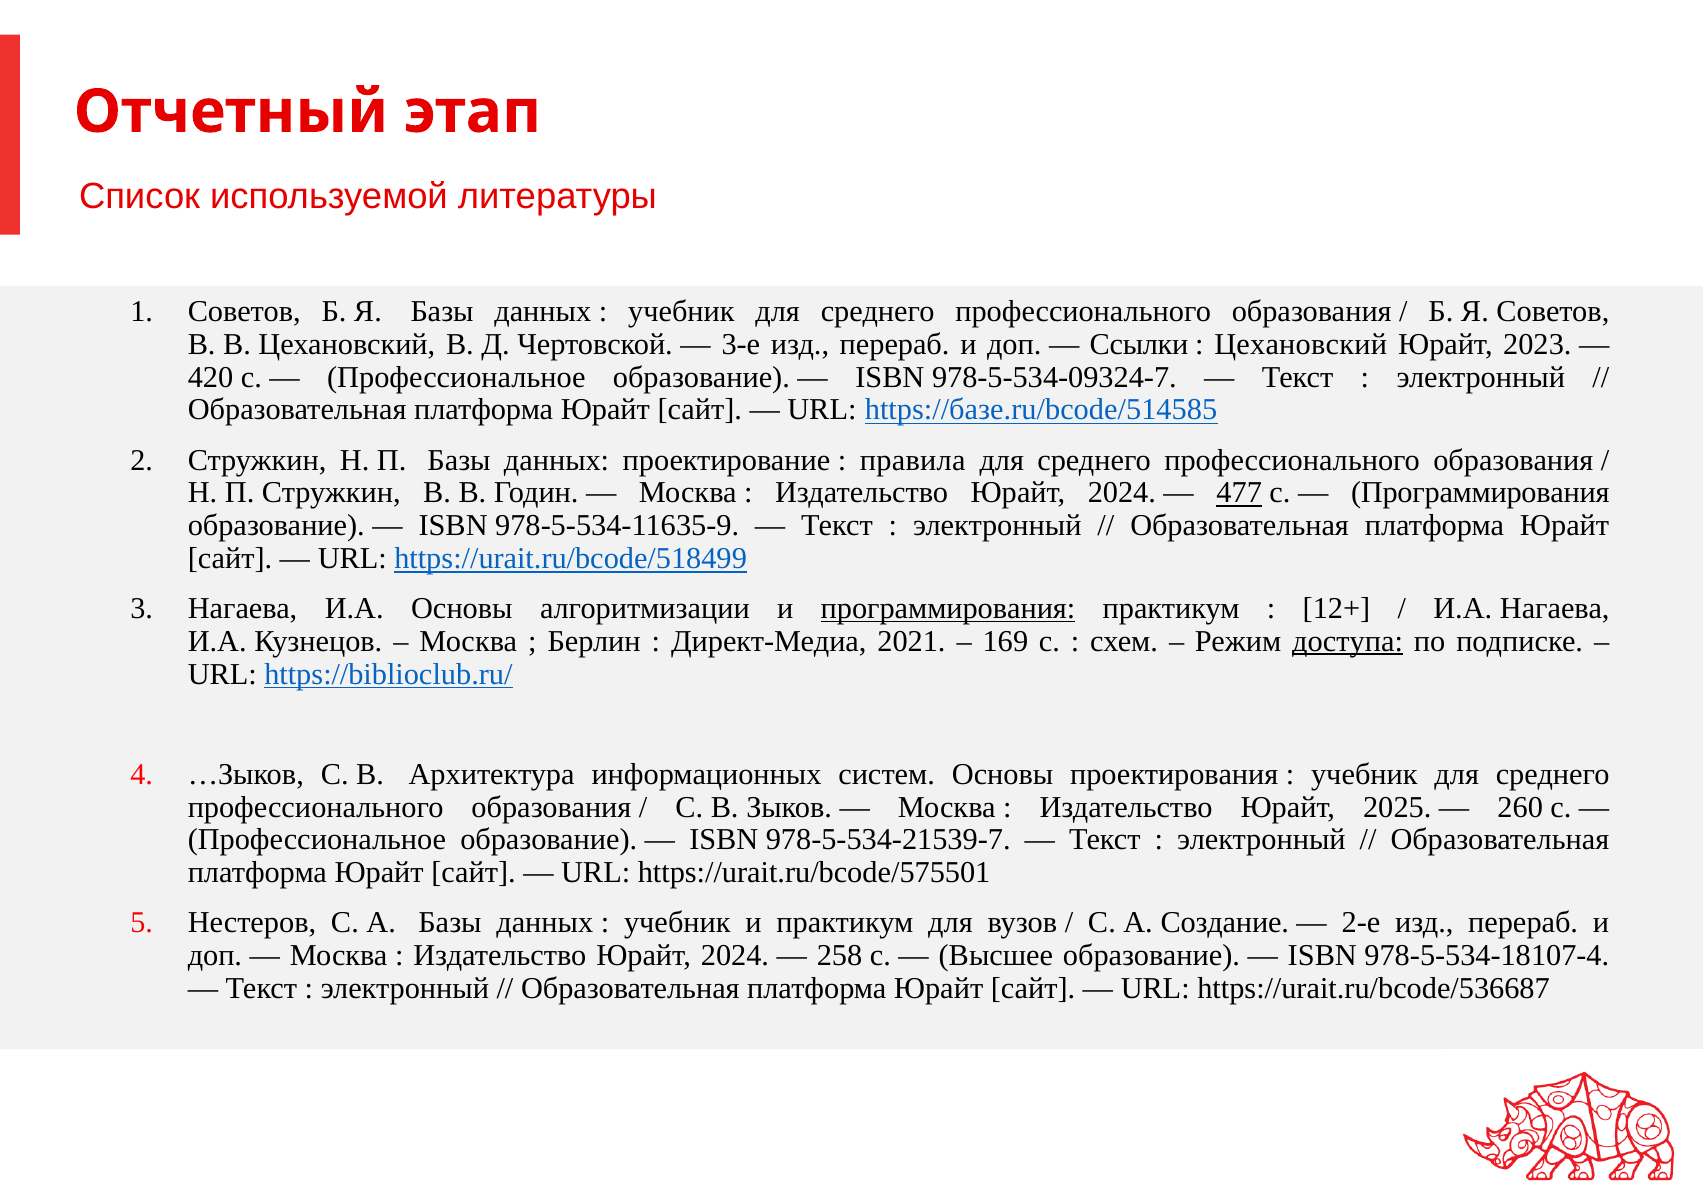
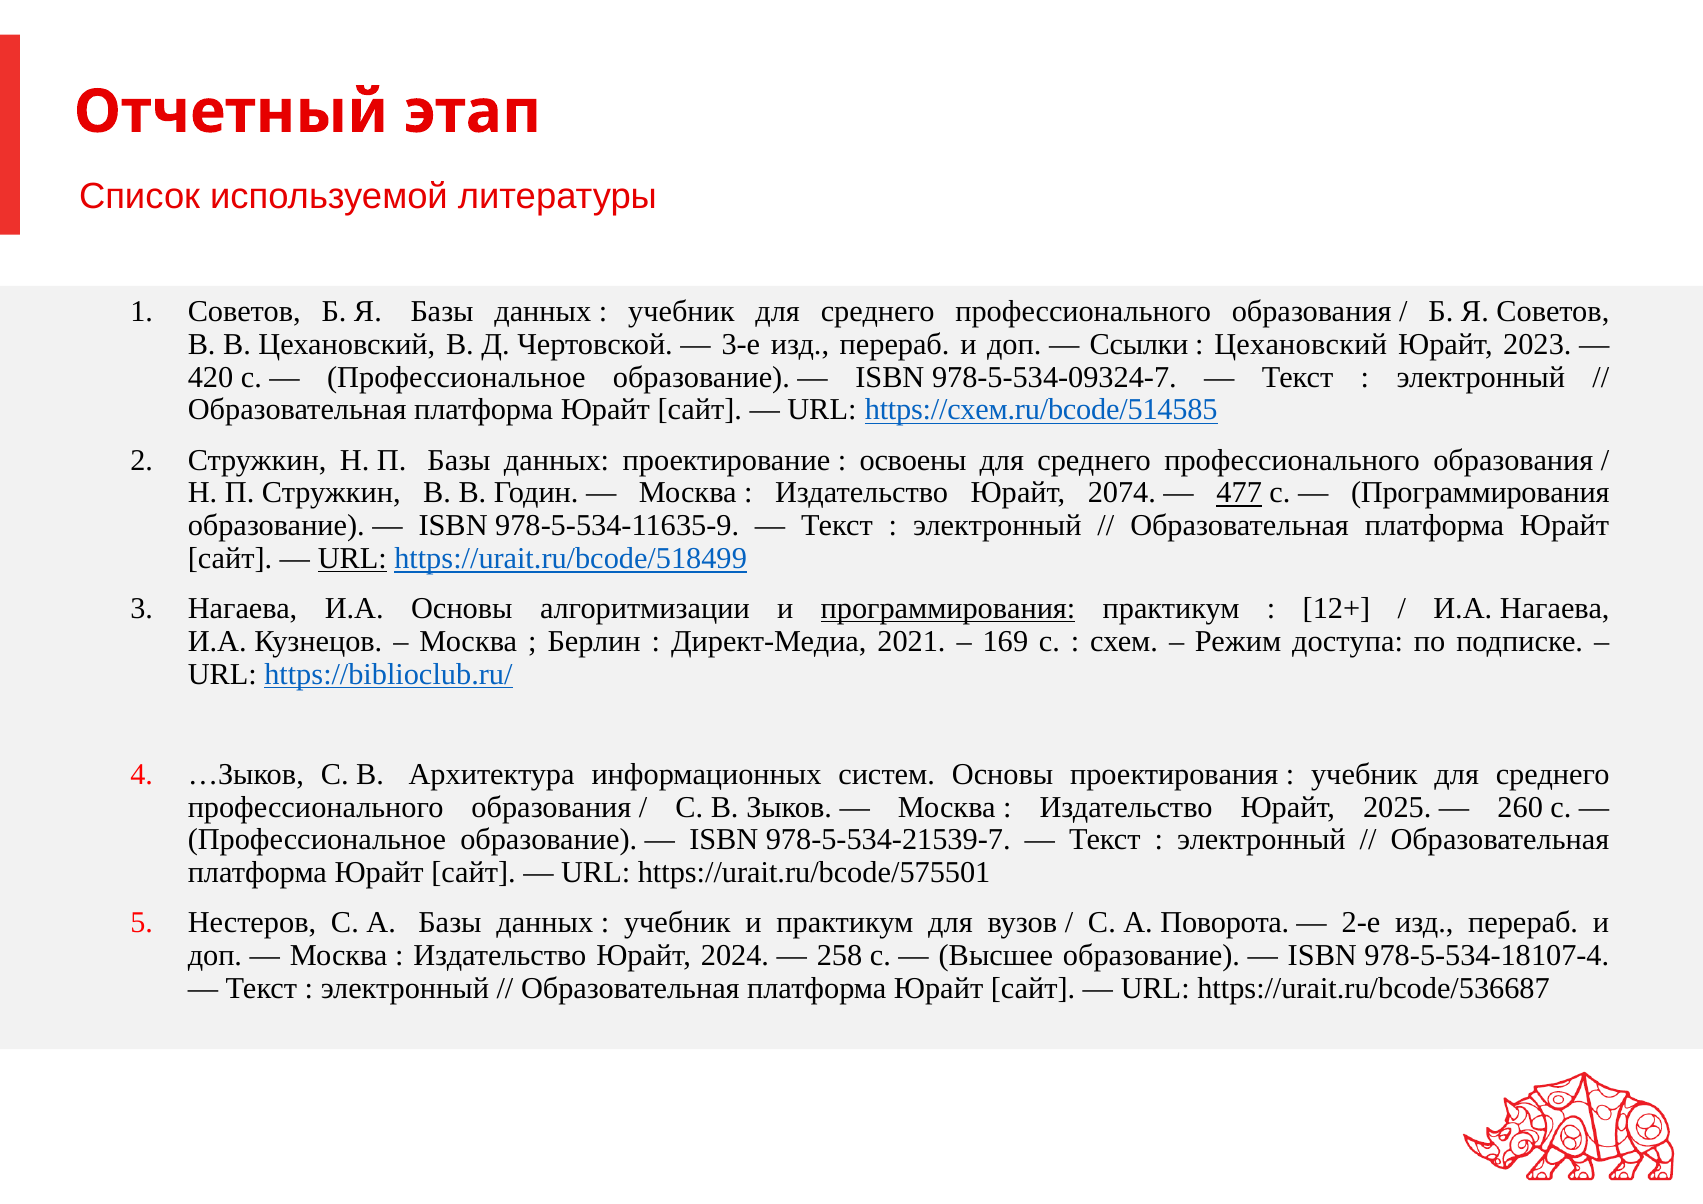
https://базе.ru/bcode/514585: https://базе.ru/bcode/514585 -> https://схем.ru/bcode/514585 (1041, 410)
правила: правила -> освоены (913, 460)
2024: 2024 -> 2074 (1122, 493)
URL underline: none -> present (352, 559)
доступа underline: present -> none (1348, 641)
Создание: Создание -> Поворота (1225, 923)
